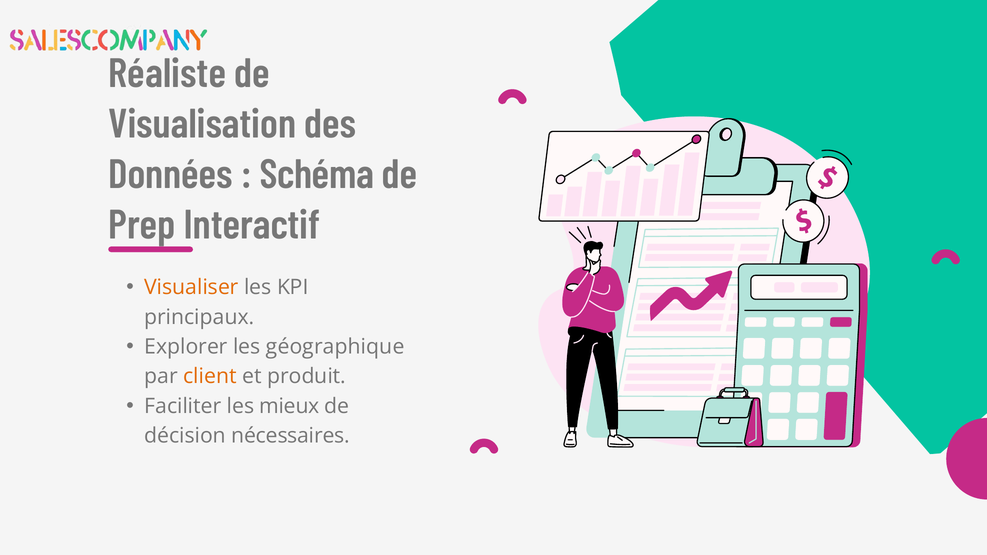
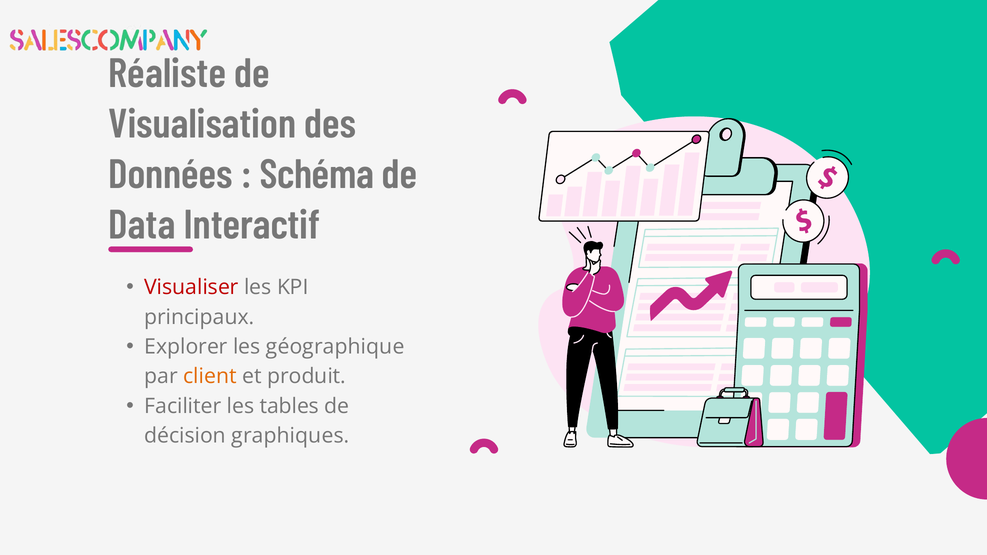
Prep: Prep -> Data (142, 225)
Visualiser colour: orange -> red (191, 287)
mieux: mieux -> tables (289, 406)
nécessaires: nécessaires -> graphiques (290, 436)
